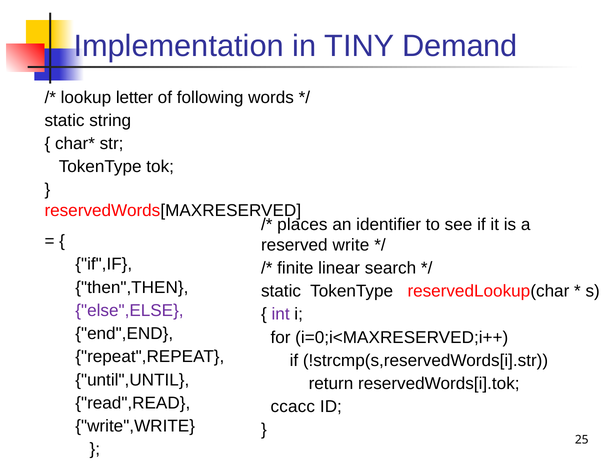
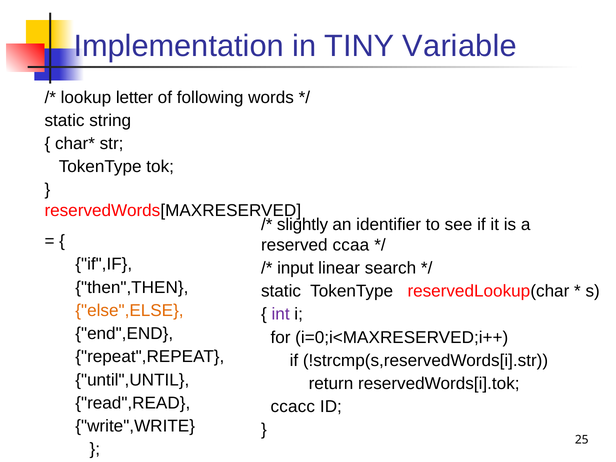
Demand: Demand -> Variable (460, 46)
places: places -> slightly (303, 224)
write: write -> ccaa (351, 245)
finite: finite -> input (295, 268)
else",ELSE colour: purple -> orange (129, 311)
